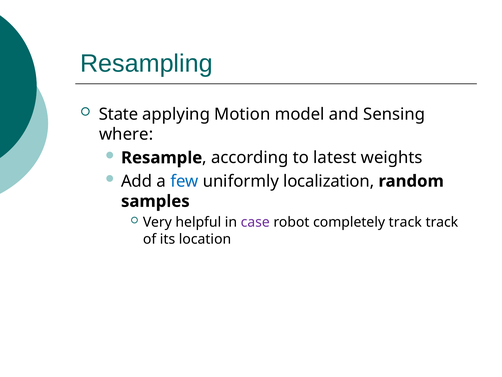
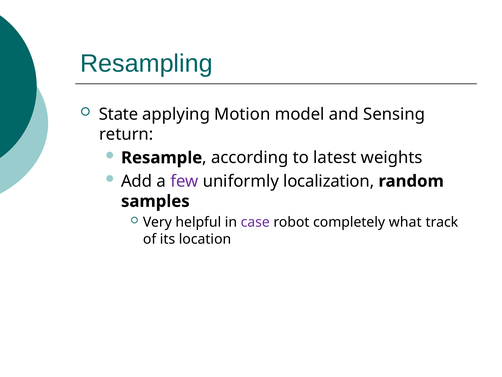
where: where -> return (126, 134)
few colour: blue -> purple (184, 181)
completely track: track -> what (405, 222)
